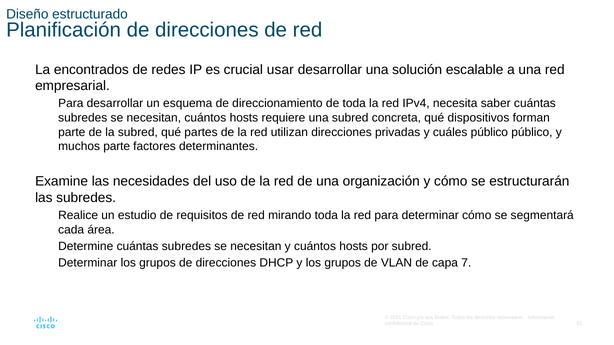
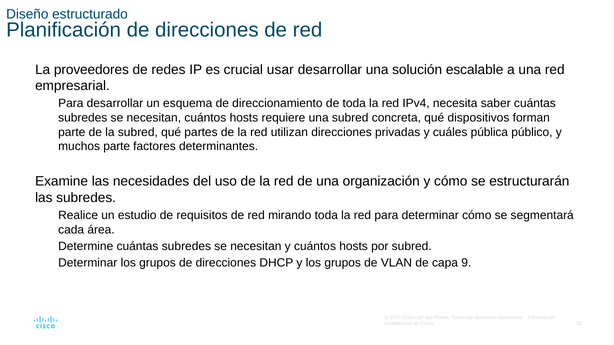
encontrados: encontrados -> proveedores (91, 70)
cuáles público: público -> pública (489, 132)
7: 7 -> 9 (466, 263)
